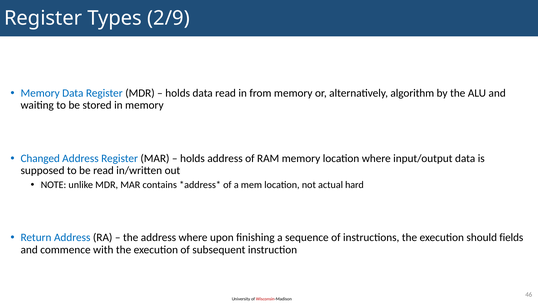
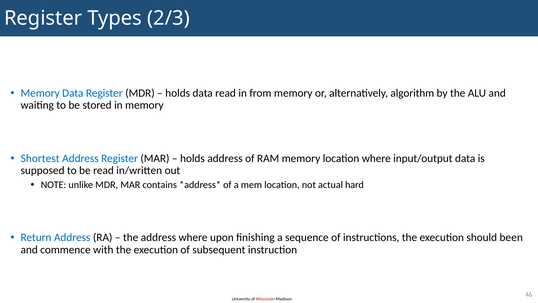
2/9: 2/9 -> 2/3 (169, 18)
Changed: Changed -> Shortest (40, 158)
fields: fields -> been (511, 237)
